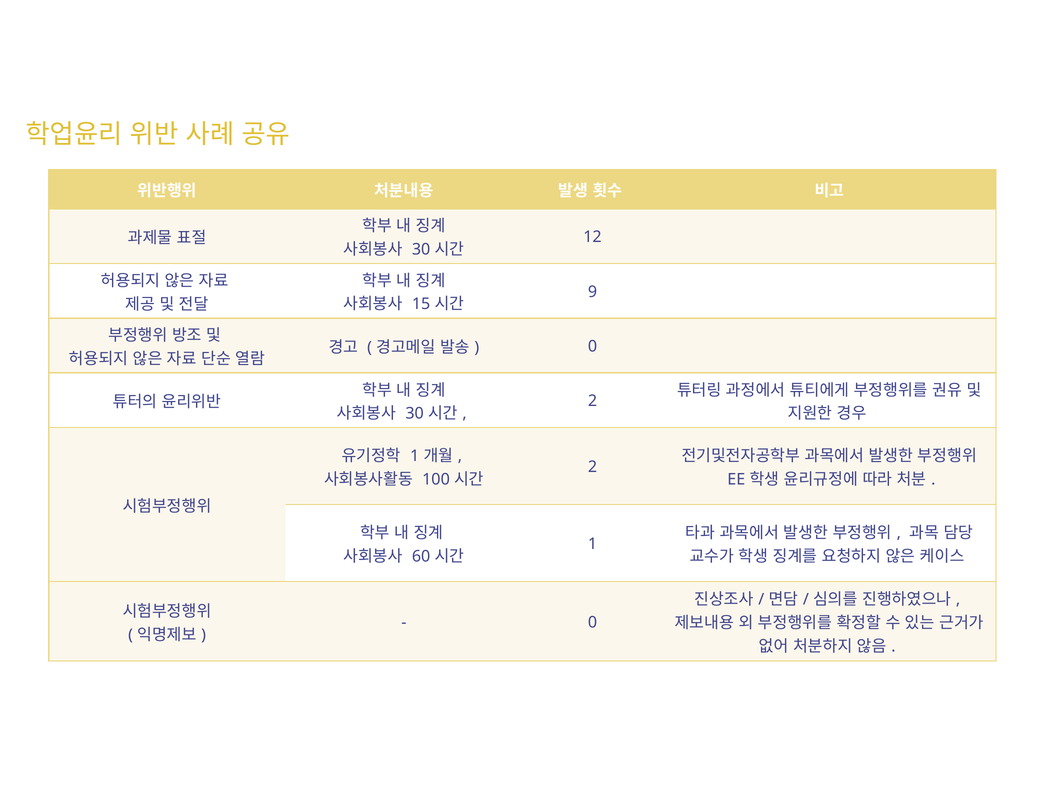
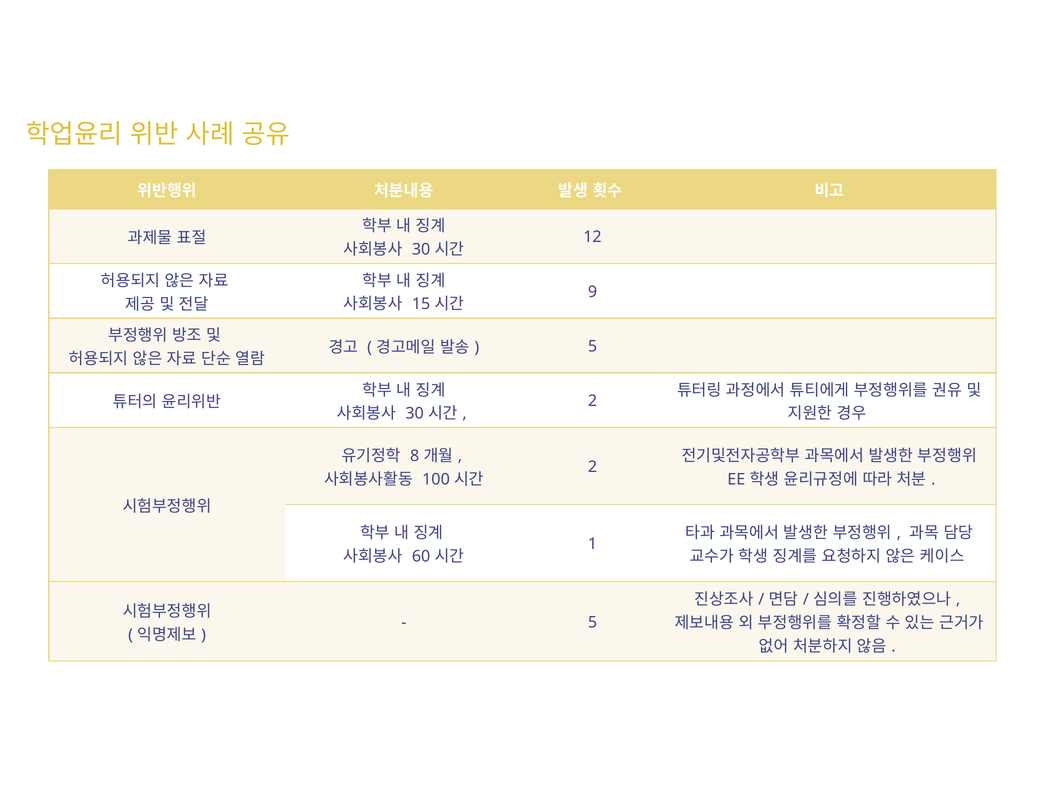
0: 0 -> 5 (593, 346)
1: 1 -> 8 (415, 456)
0: 0 -> 5 (593, 622)
